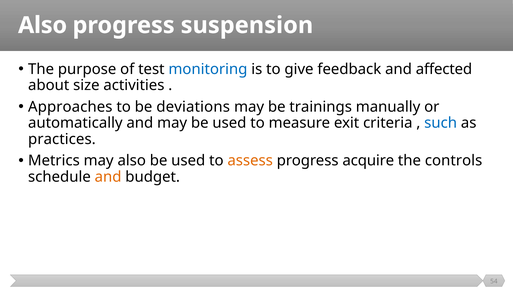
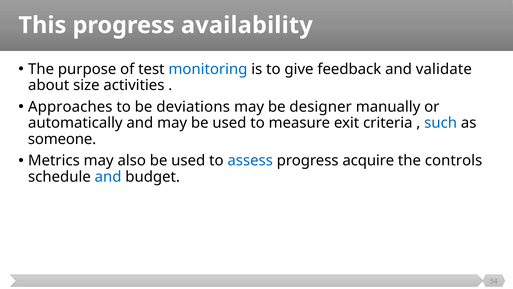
Also: Also -> This (42, 25)
suspension: suspension -> availability (247, 25)
affected: affected -> validate (444, 69)
trainings: trainings -> designer (321, 107)
practices: practices -> someone (62, 139)
assess colour: orange -> blue (250, 160)
and colour: orange -> blue (108, 177)
